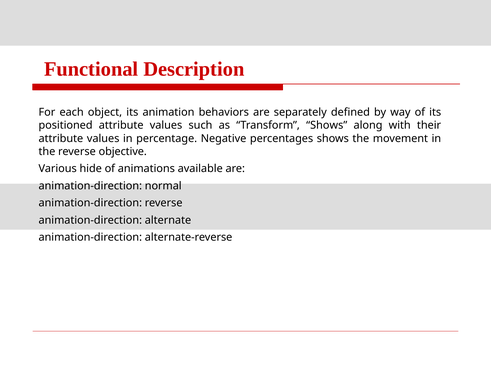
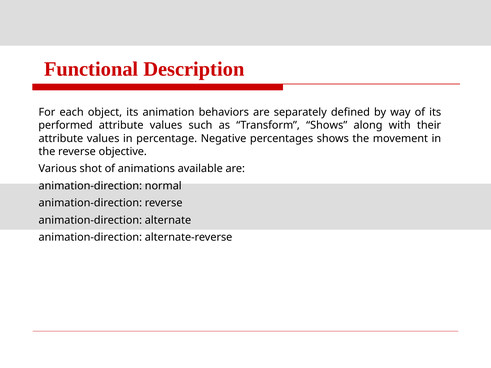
positioned: positioned -> performed (66, 125)
hide: hide -> shot (91, 169)
